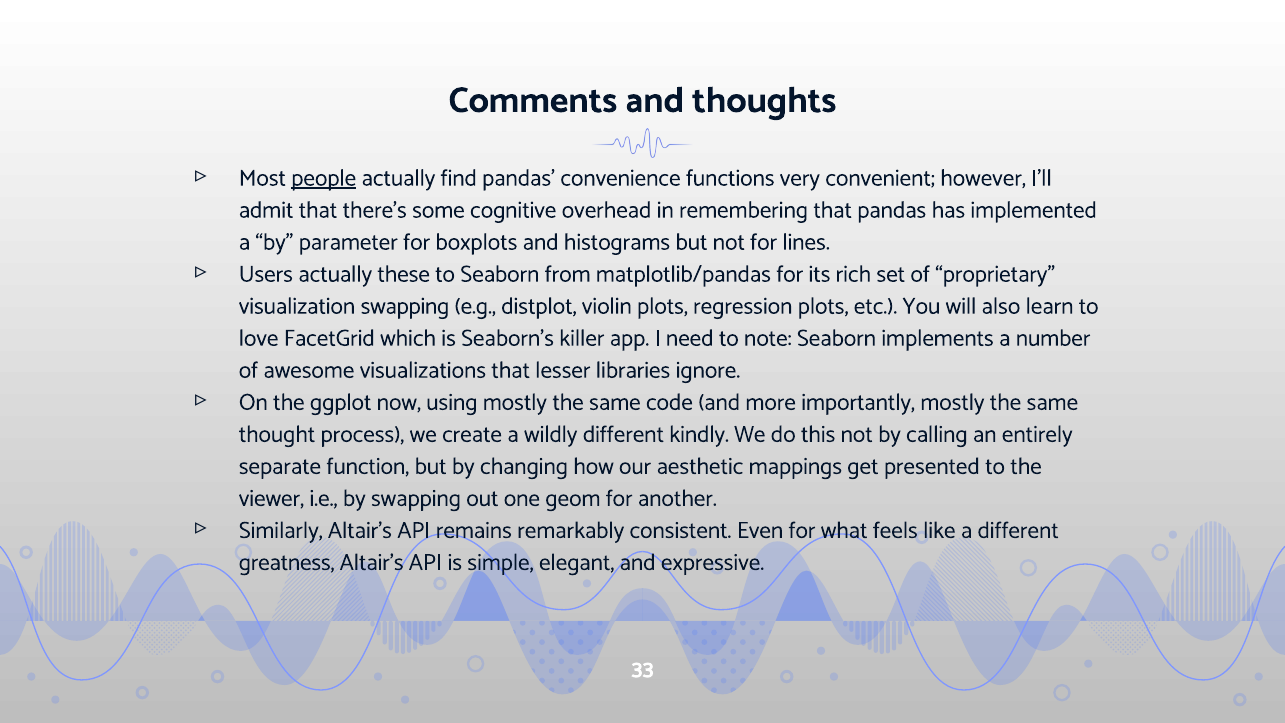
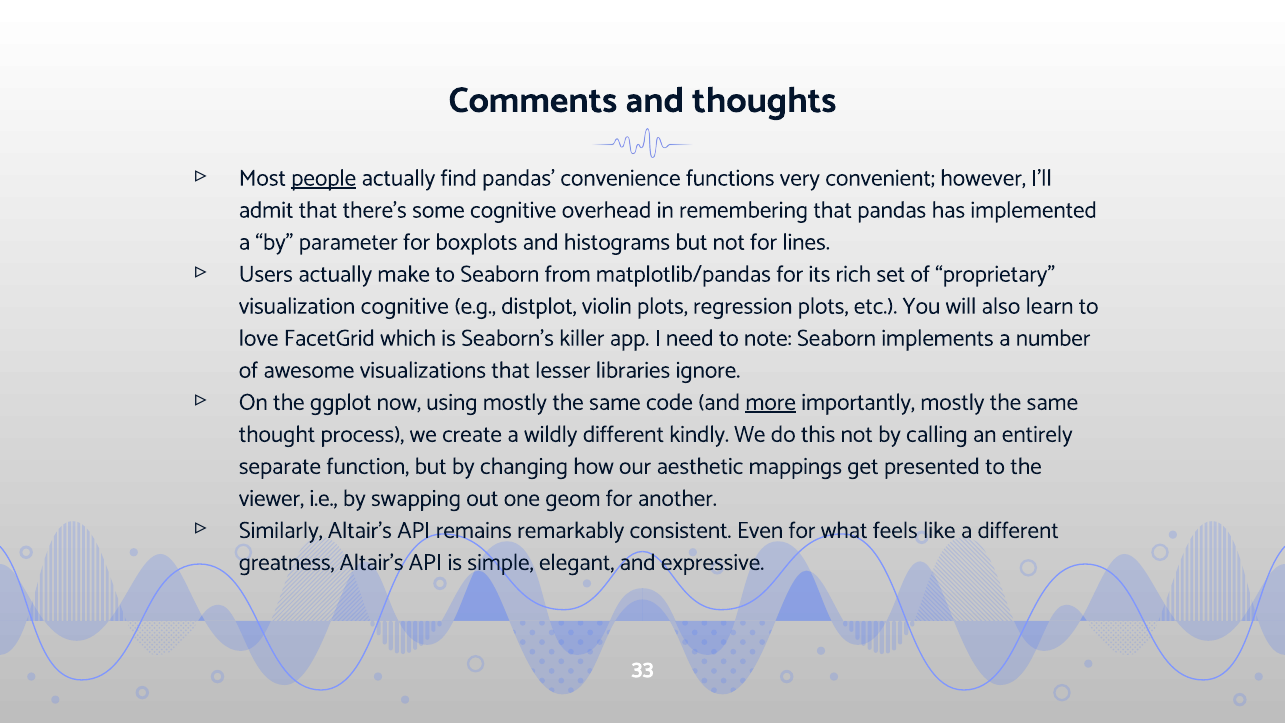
these: these -> make (404, 274)
visualization swapping: swapping -> cognitive (405, 306)
more underline: none -> present (771, 402)
